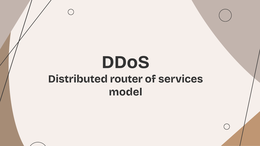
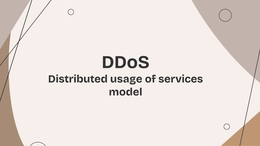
router: router -> usage (126, 79)
